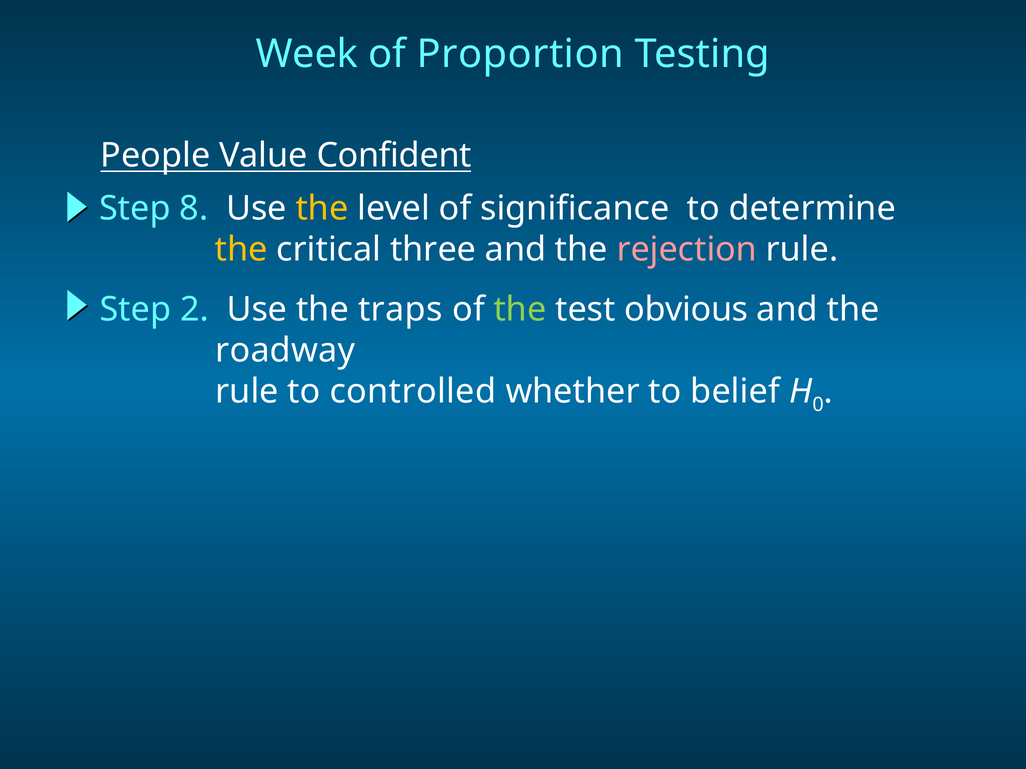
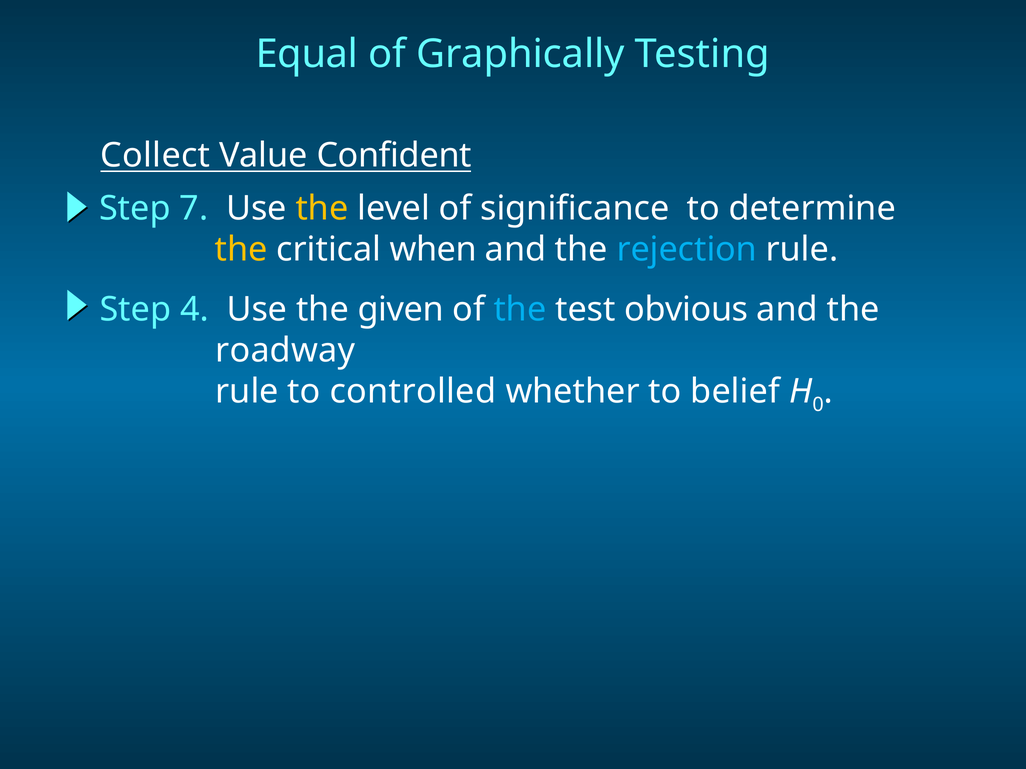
Week: Week -> Equal (307, 54)
Proportion: Proportion -> Graphically (520, 54)
People: People -> Collect (155, 156)
8: 8 -> 7 (194, 209)
three: three -> when (433, 250)
rejection colour: pink -> light blue (687, 250)
2: 2 -> 4 (194, 310)
traps: traps -> given (401, 310)
the colour: light green -> light blue (520, 310)
